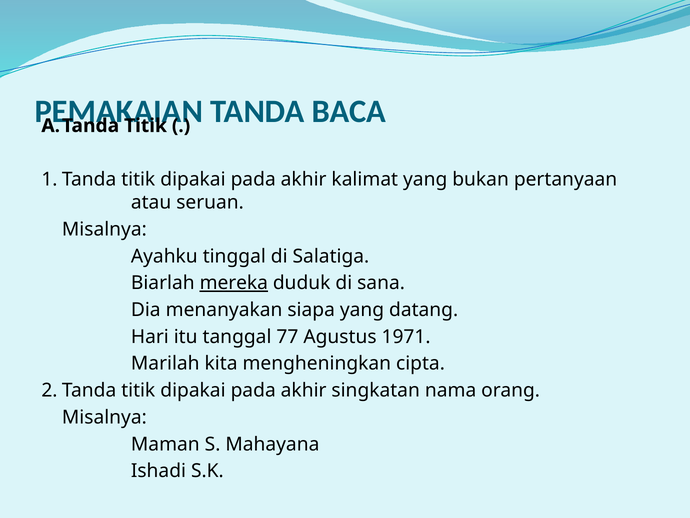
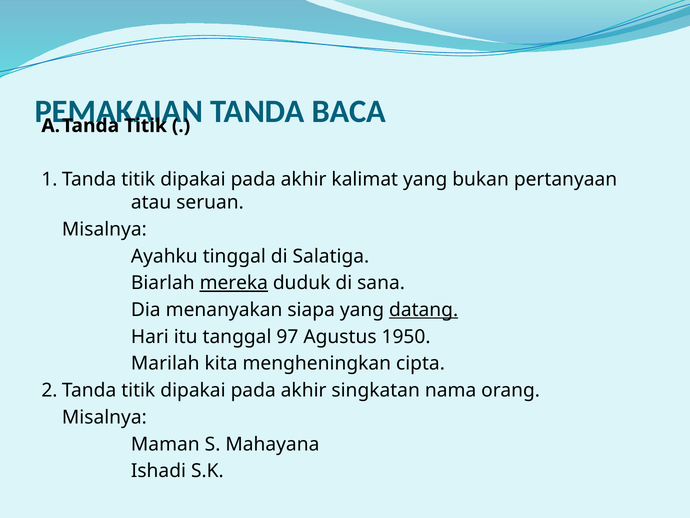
datang underline: none -> present (424, 310)
77: 77 -> 97 (287, 336)
1971: 1971 -> 1950 (406, 336)
